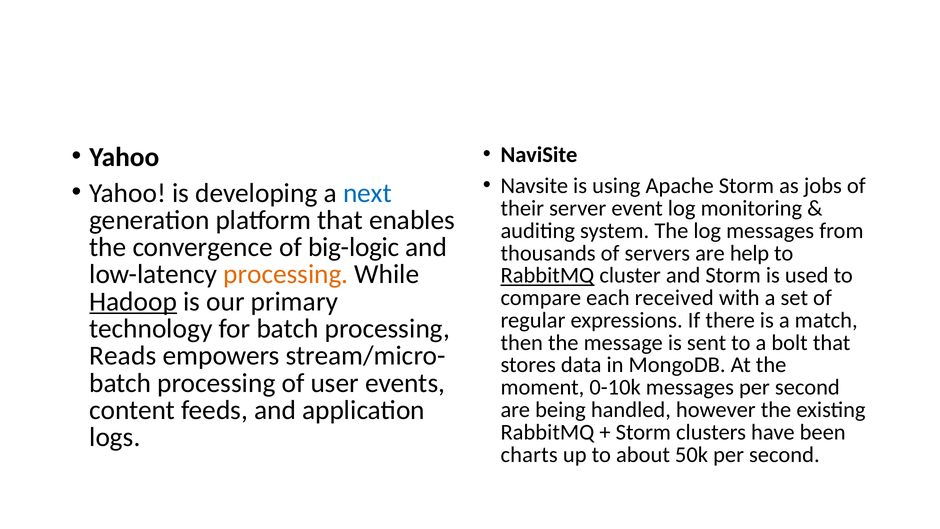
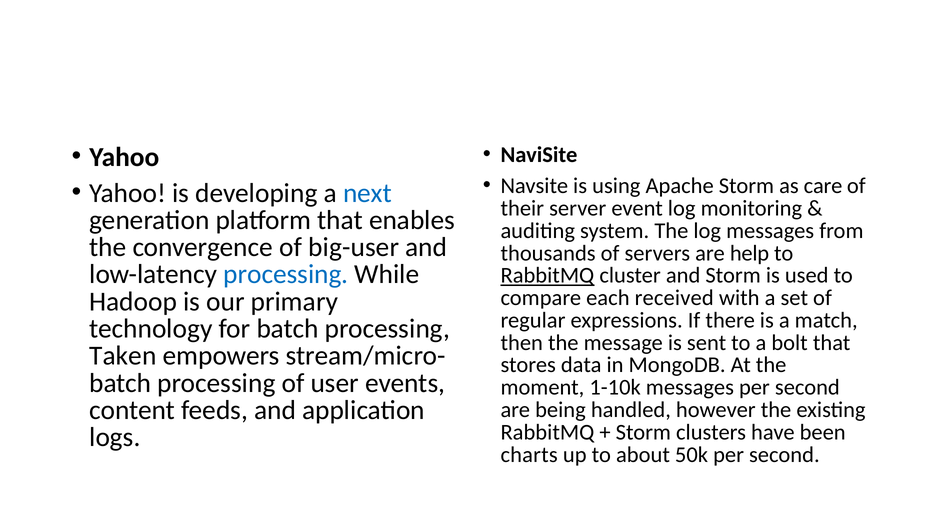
jobs: jobs -> care (823, 186)
big-logic: big-logic -> big-user (354, 247)
processing colour: orange -> blue (286, 274)
Hadoop underline: present -> none (133, 301)
Reads: Reads -> Taken (123, 356)
0-10k: 0-10k -> 1-10k (615, 387)
